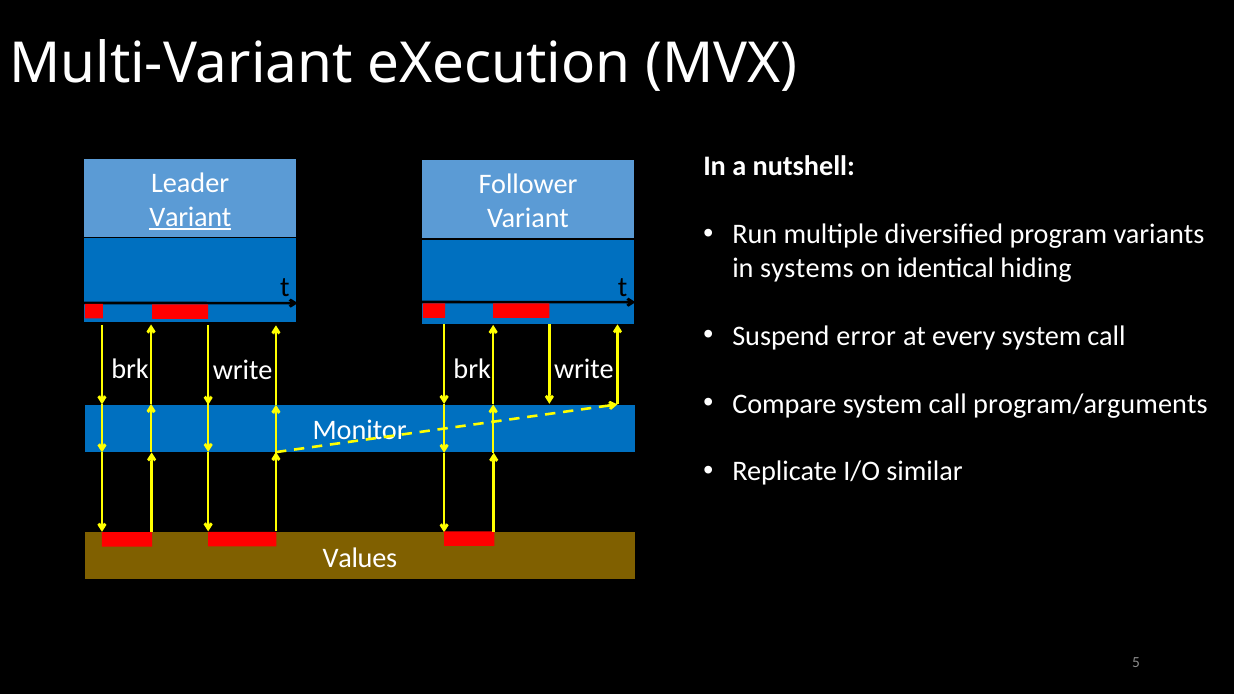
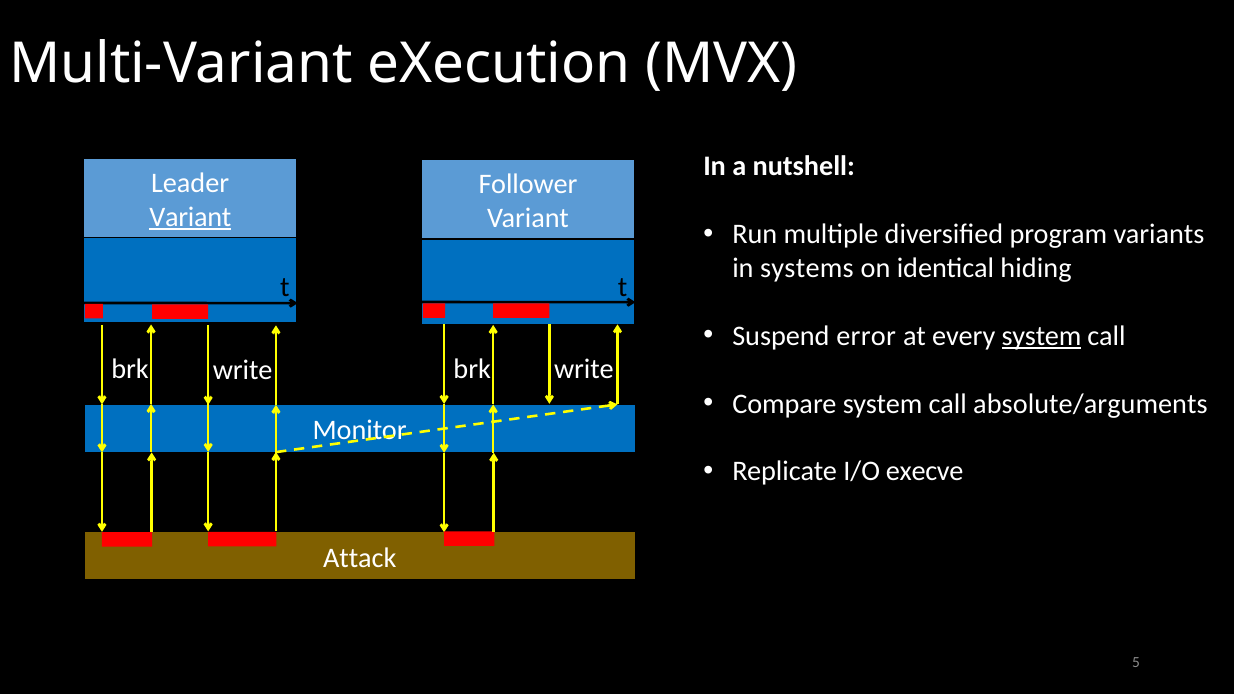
system underline: none -> present (1041, 336)
program/arguments: program/arguments -> absolute/arguments (1090, 404)
similar: similar -> execve (925, 472)
Values: Values -> Attack (360, 558)
